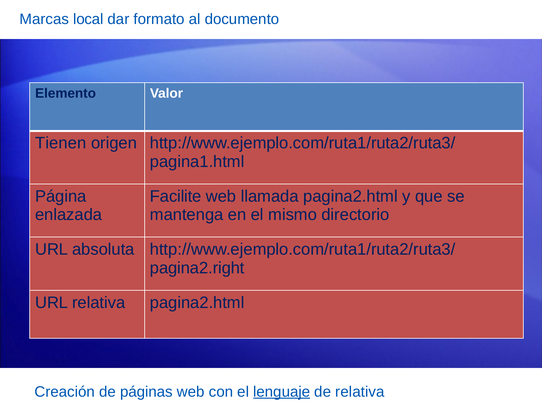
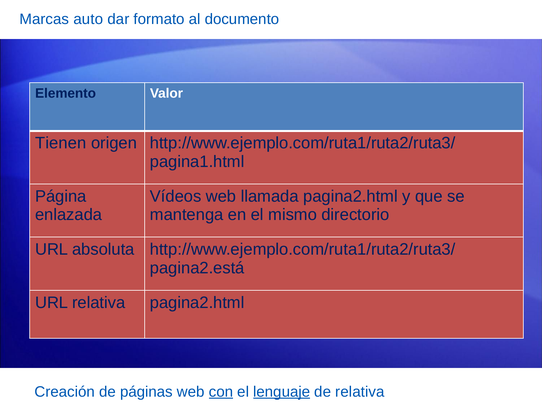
local: local -> auto (88, 19)
Facilite: Facilite -> Vídeos (176, 196)
pagina2.right: pagina2.right -> pagina2.está (197, 268)
con underline: none -> present (221, 391)
